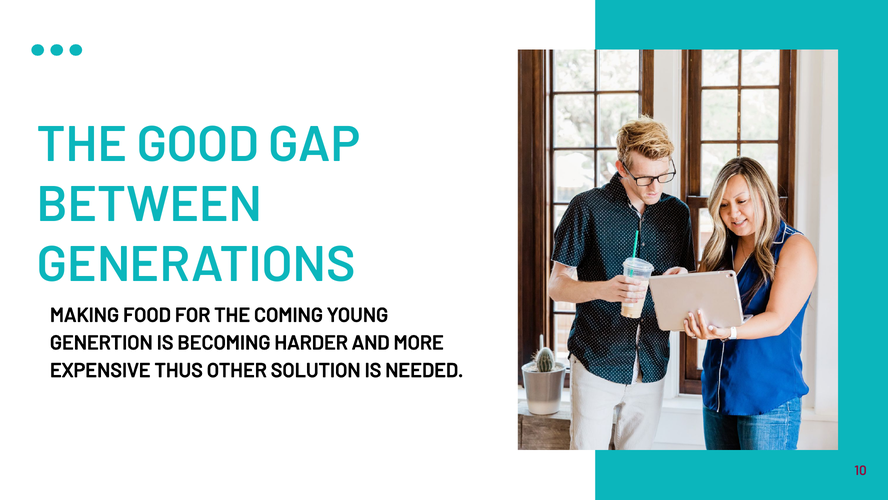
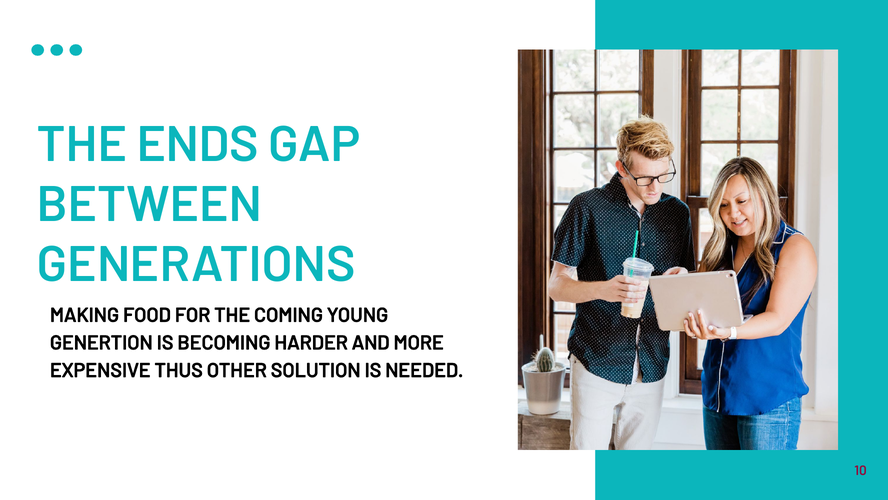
GOOD: GOOD -> ENDS (198, 145)
